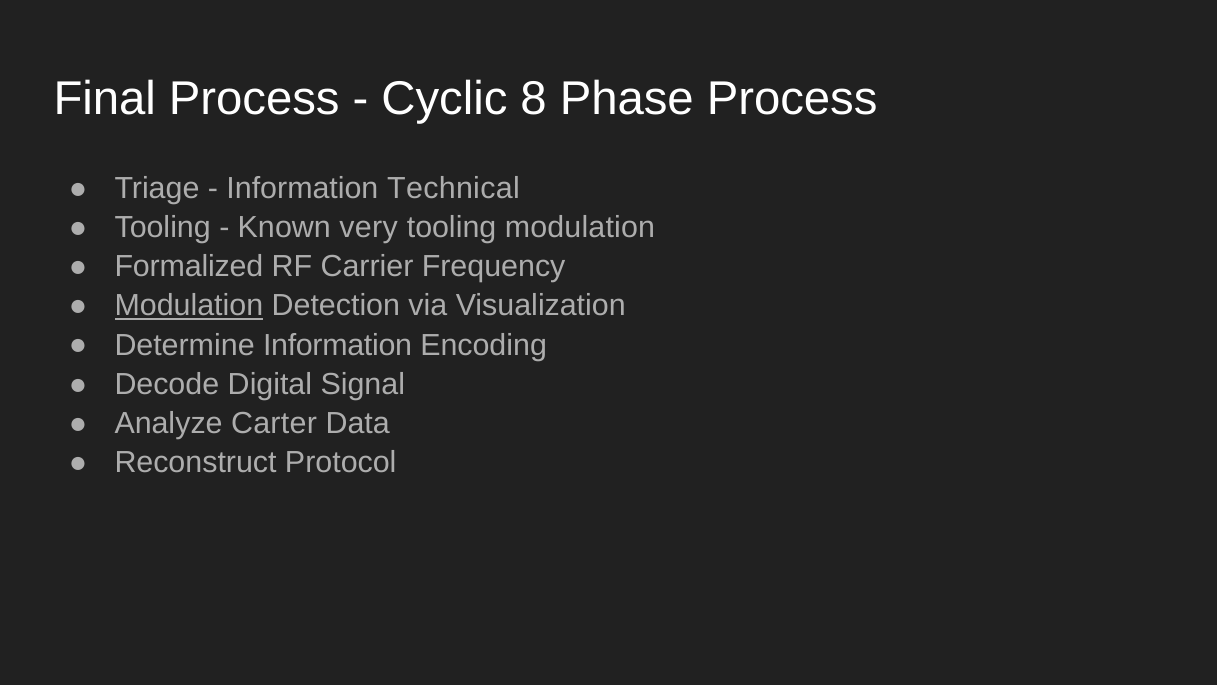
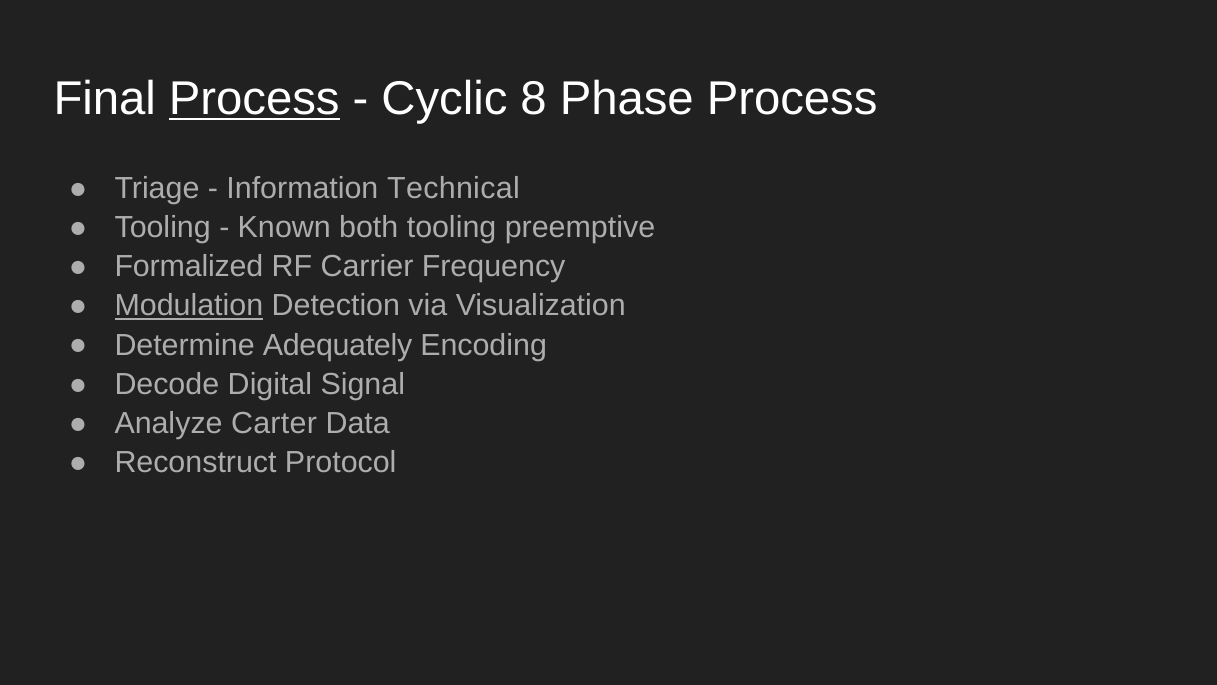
Process underline: none -> present (254, 99)
very: very -> both (369, 227)
tooling modulation: modulation -> preemptive (580, 227)
Determine Information: Information -> Adequately (338, 345)
